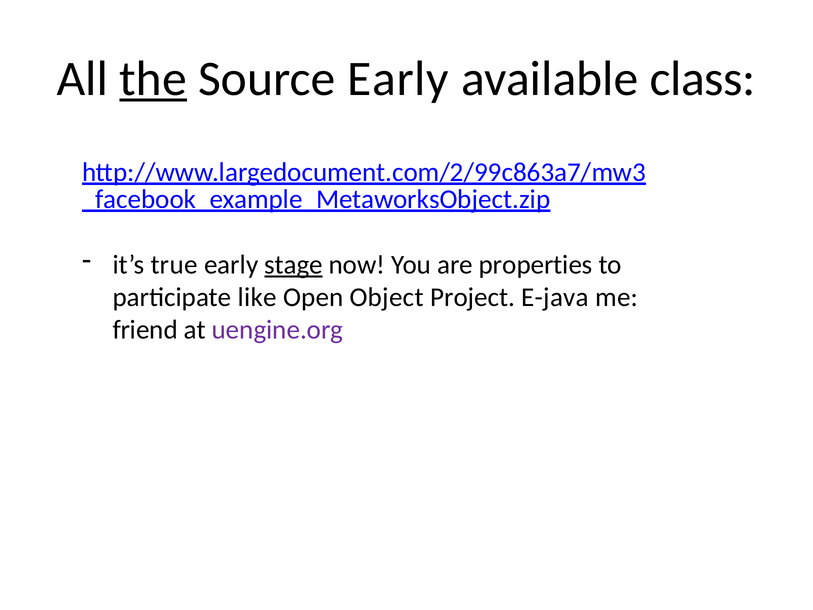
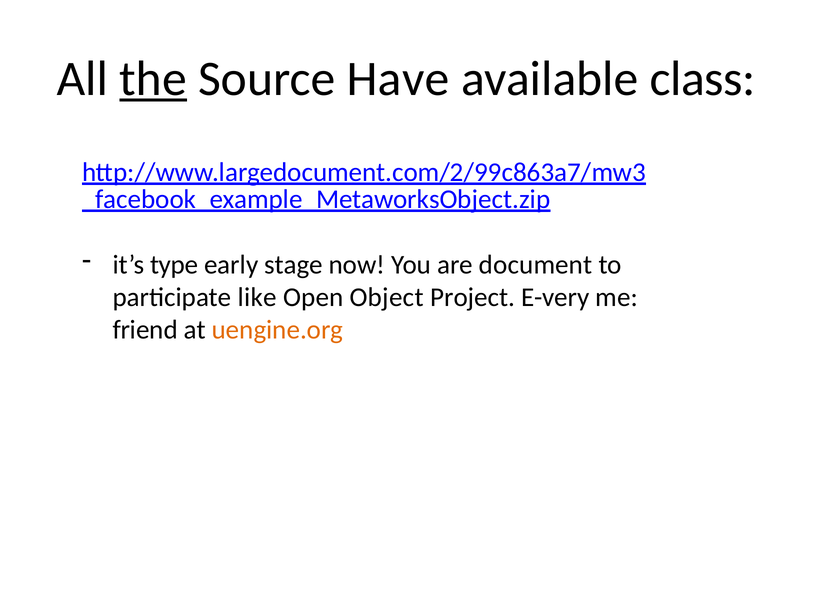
Source Early: Early -> Have (398, 79)
true: true -> type (174, 265)
stage underline: present -> none (294, 265)
properties: properties -> document (536, 265)
E-java: E-java -> E-very (555, 297)
uengine.org colour: purple -> orange (277, 330)
